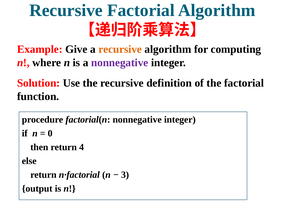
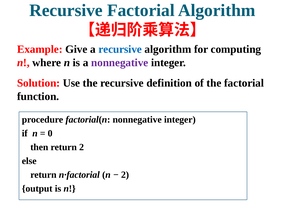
recursive colour: orange -> blue (120, 49)
return 4: 4 -> 2 (82, 147)
3: 3 -> 2 (125, 175)
